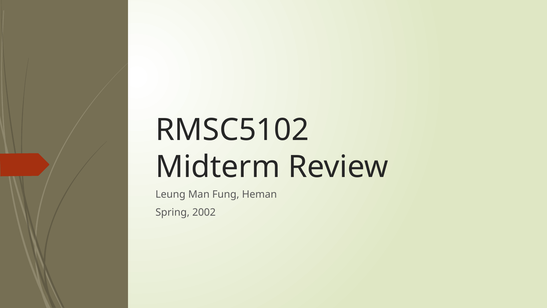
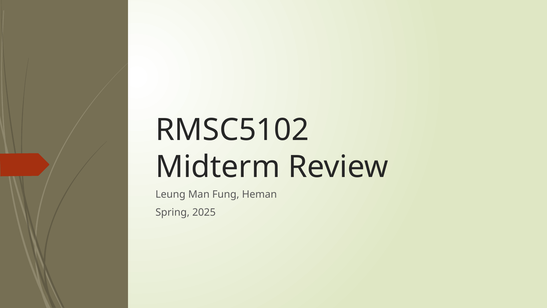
2002: 2002 -> 2025 (204, 212)
